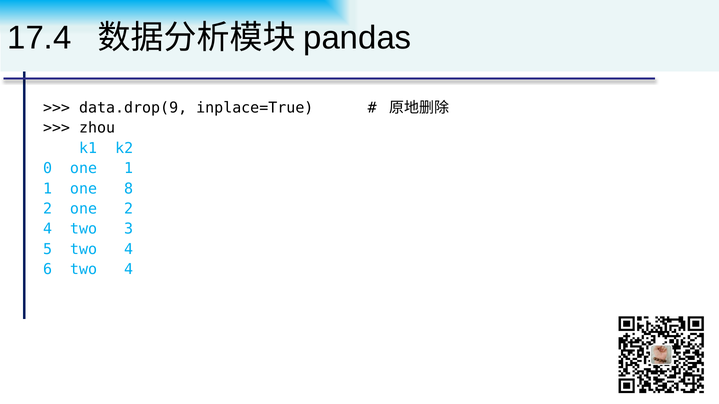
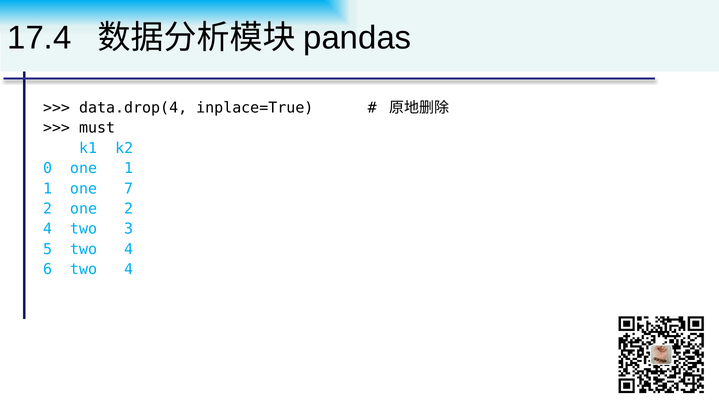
data.drop(9: data.drop(9 -> data.drop(4 (133, 108)
zhou: zhou -> must (97, 128)
8: 8 -> 7 (129, 189)
